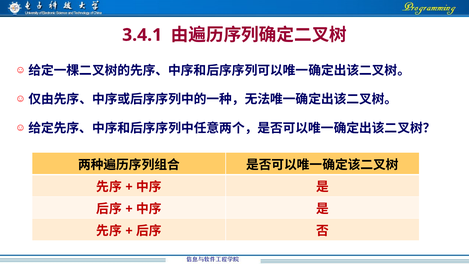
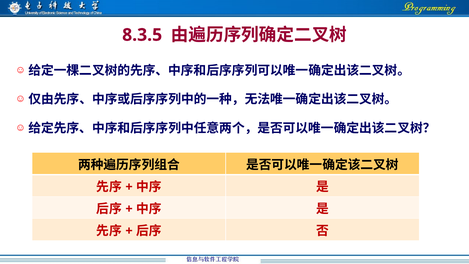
3.4.1: 3.4.1 -> 8.3.5 (142, 35)
